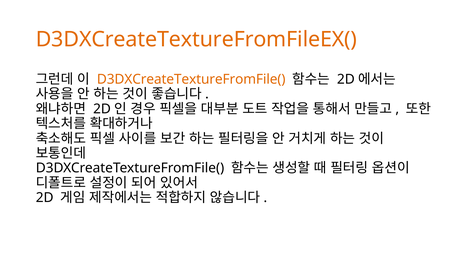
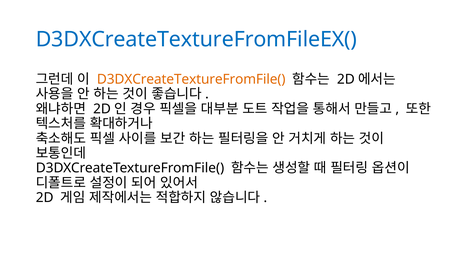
D3DXCreateTextureFromFileEX( colour: orange -> blue (196, 39)
